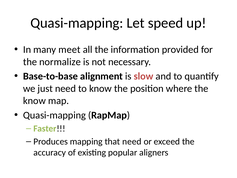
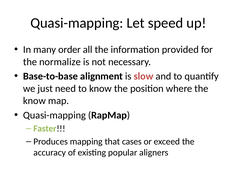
meet: meet -> order (70, 49)
that need: need -> cases (132, 141)
